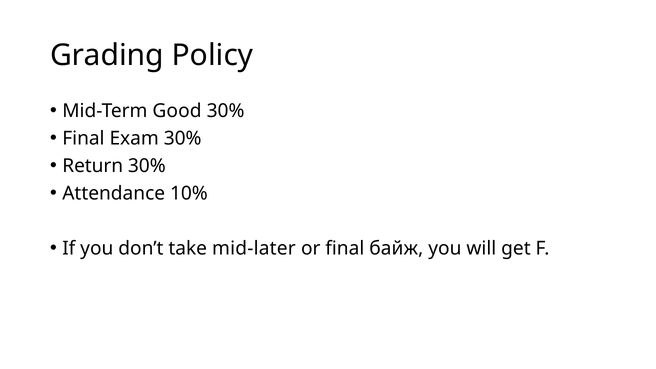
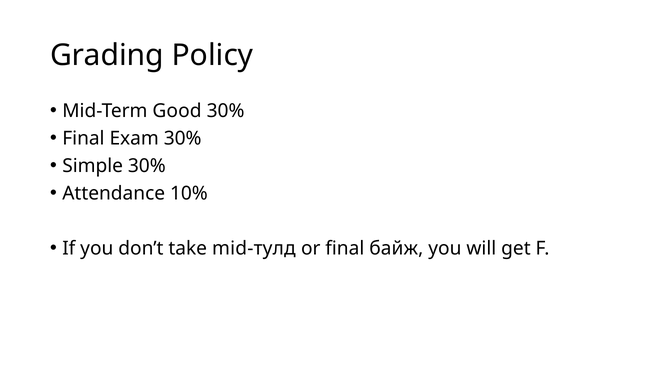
Return: Return -> Simple (93, 166)
mid-later: mid-later -> mid-тулд (254, 248)
